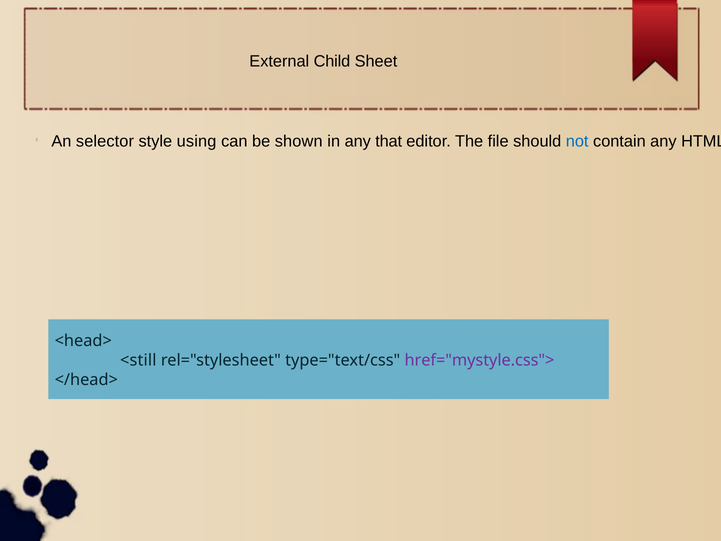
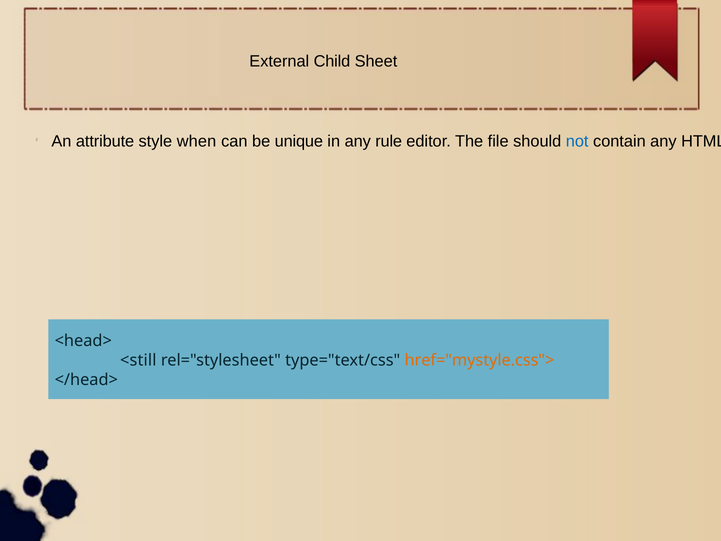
selector: selector -> attribute (105, 141)
using: using -> when (197, 141)
be shown: shown -> unique (299, 141)
that: that -> rule (389, 141)
href="mystyle.css"> colour: purple -> orange (479, 360)
